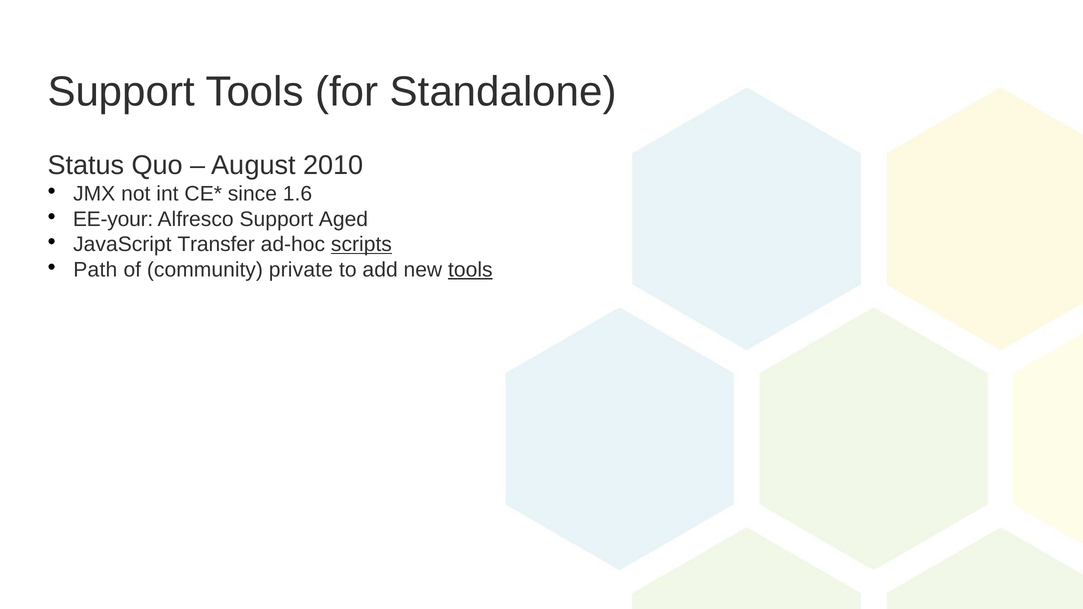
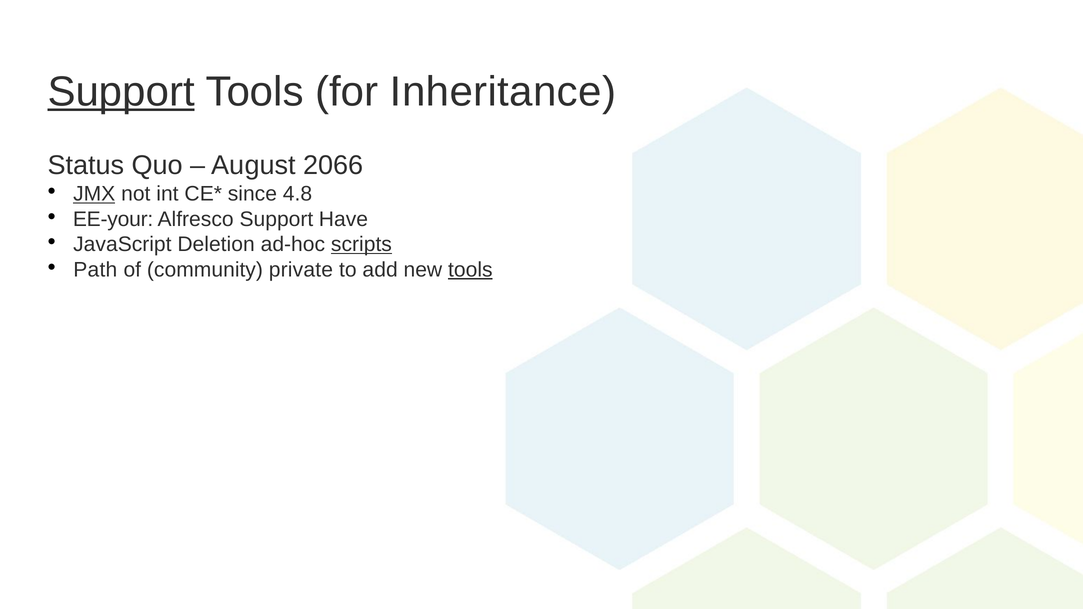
Support underline: none -> present (121, 92)
Standalone: Standalone -> Inheritance (503, 92)
2010: 2010 -> 2066 (333, 165)
JMX underline: none -> present (94, 194)
1.6: 1.6 -> 4.8 (297, 194)
Aged: Aged -> Have (343, 219)
Transfer: Transfer -> Deletion (216, 244)
